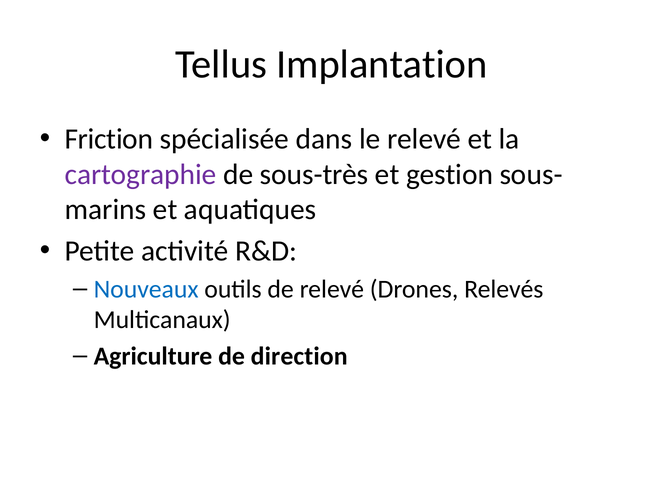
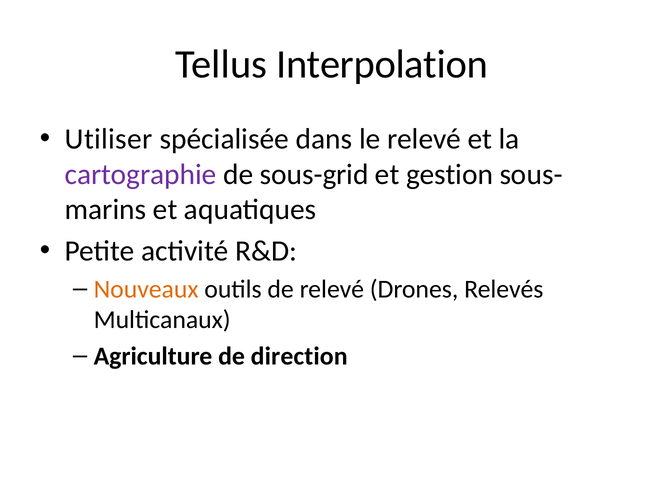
Implantation: Implantation -> Interpolation (382, 64)
Friction: Friction -> Utiliser (109, 139)
sous-très: sous-très -> sous-grid (314, 174)
Nouveaux colour: blue -> orange (146, 289)
